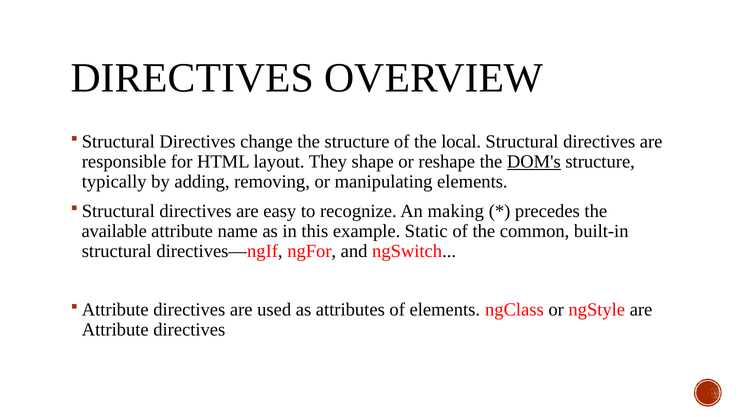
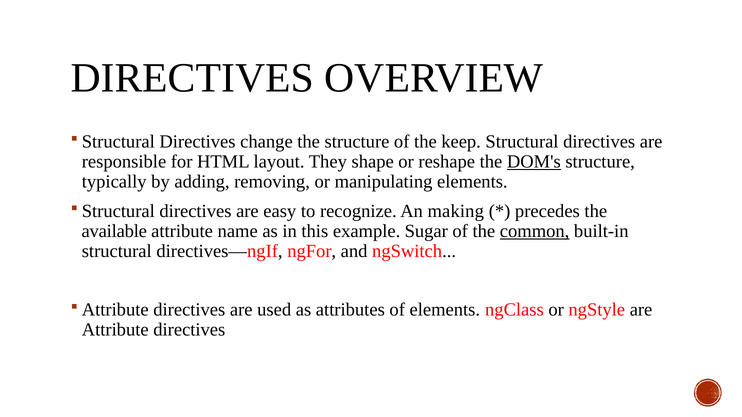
local: local -> keep (461, 142)
Static: Static -> Sugar (426, 231)
common underline: none -> present (535, 231)
